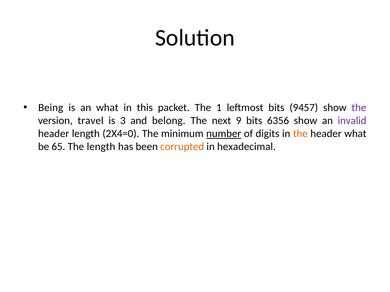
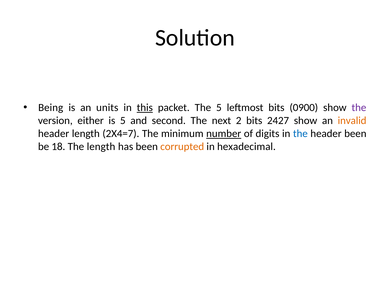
an what: what -> units (107, 108)
this underline: none -> present (145, 108)
The 1: 1 -> 5 (219, 108)
9457: 9457 -> 0900 (304, 108)
travel: travel -> either (91, 121)
is 3: 3 -> 5 (123, 121)
belong: belong -> second (169, 121)
9: 9 -> 2 (239, 121)
6356: 6356 -> 2427 (278, 121)
invalid colour: purple -> orange (352, 121)
2X4=0: 2X4=0 -> 2X4=7 (121, 134)
the colour: orange -> blue (300, 134)
header what: what -> been (355, 134)
65: 65 -> 18 (58, 147)
